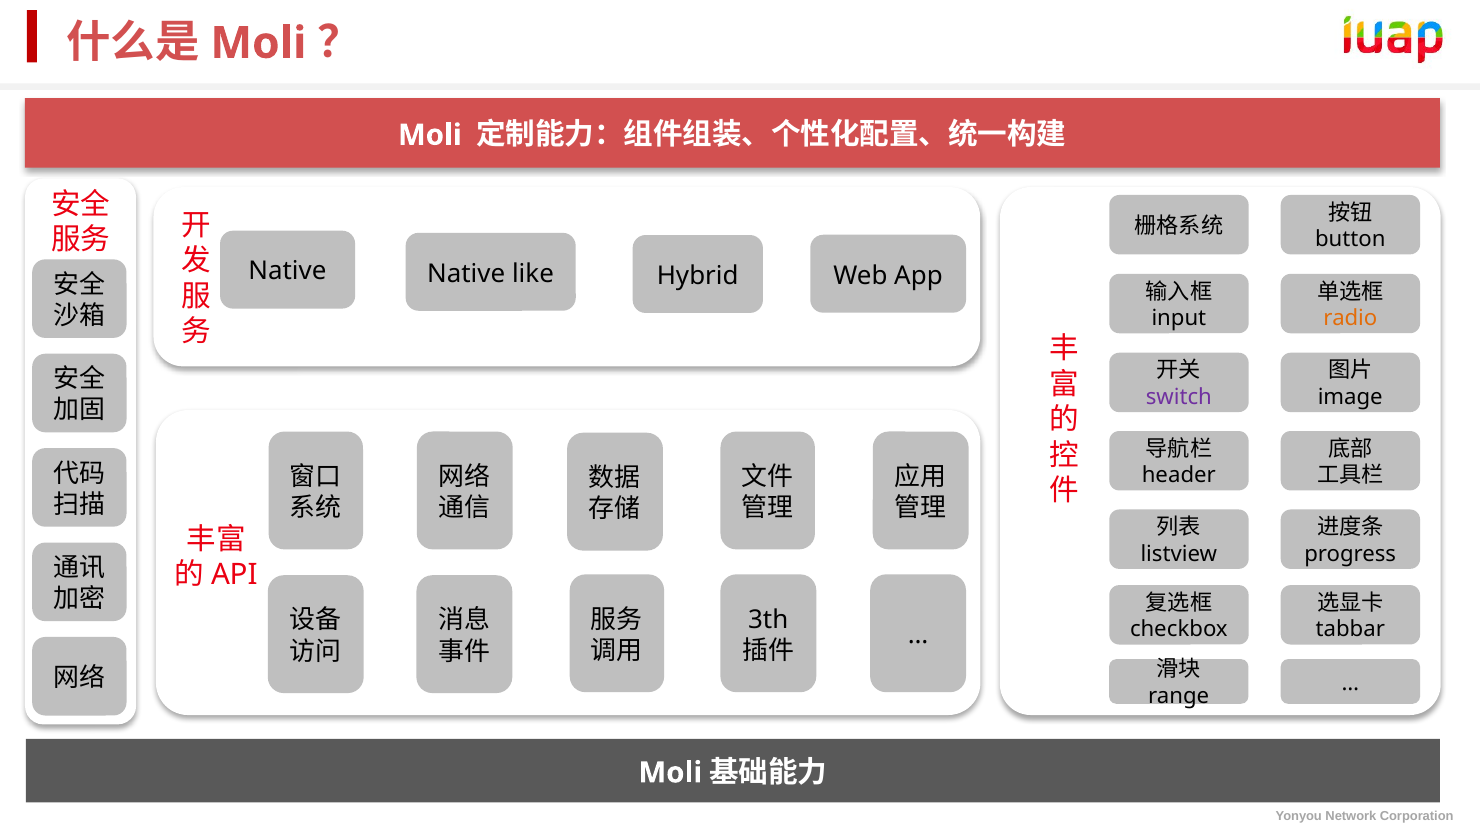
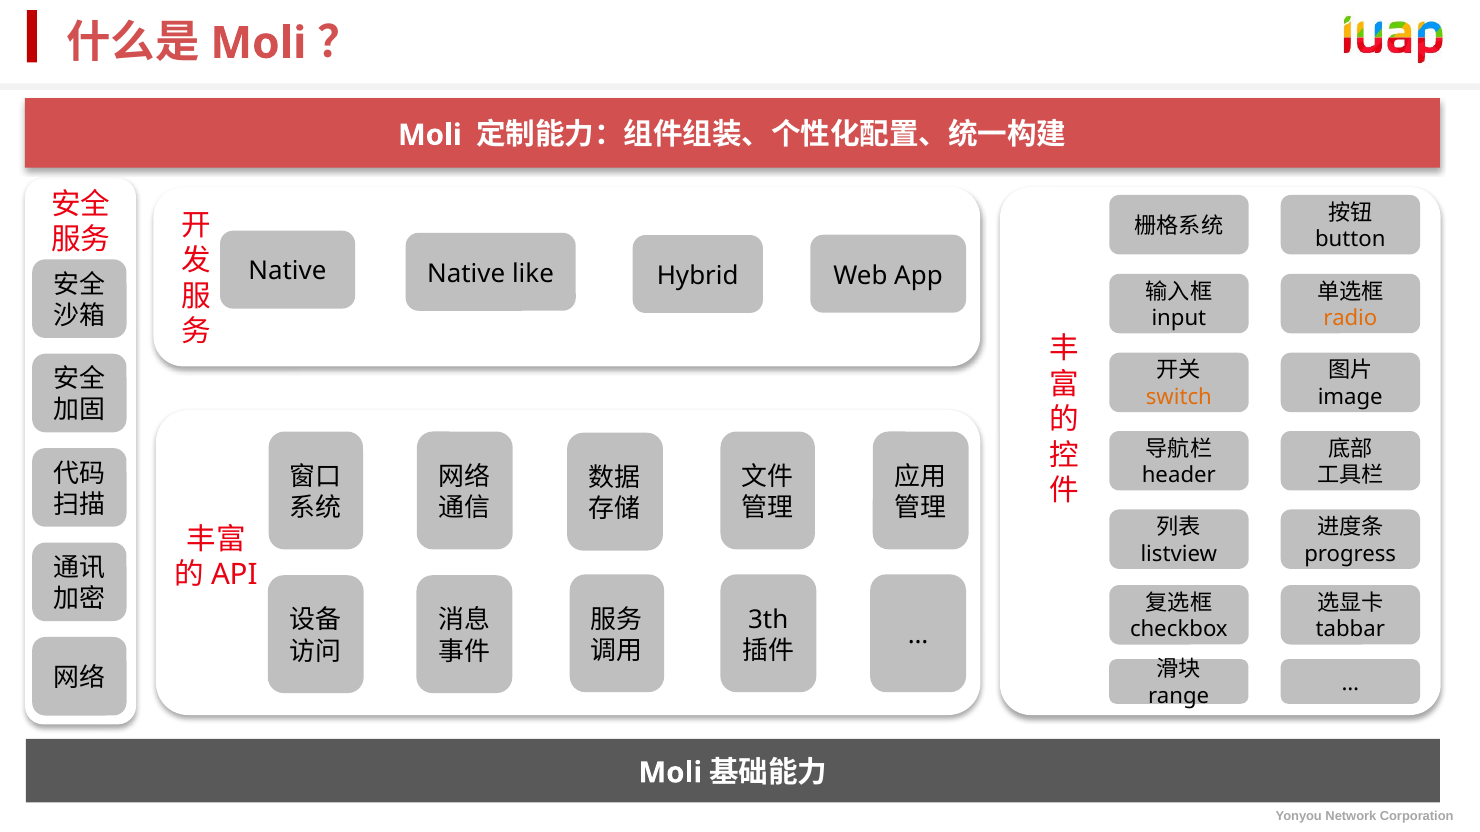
switch colour: purple -> orange (1179, 397)
